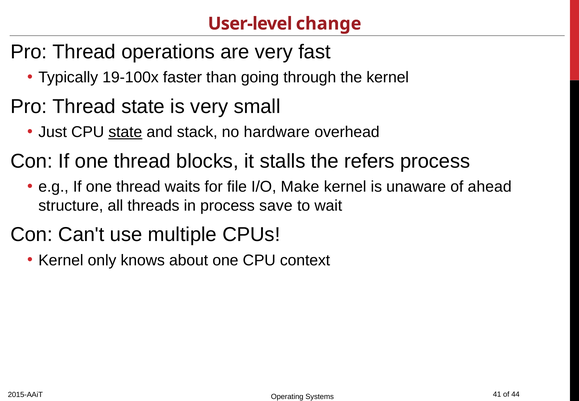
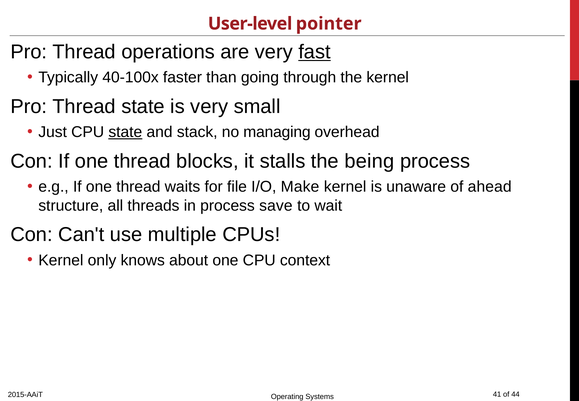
change: change -> pointer (329, 24)
fast underline: none -> present (315, 52)
19-100x: 19-100x -> 40-100x (131, 77)
hardware: hardware -> managing (277, 132)
refers: refers -> being (369, 161)
